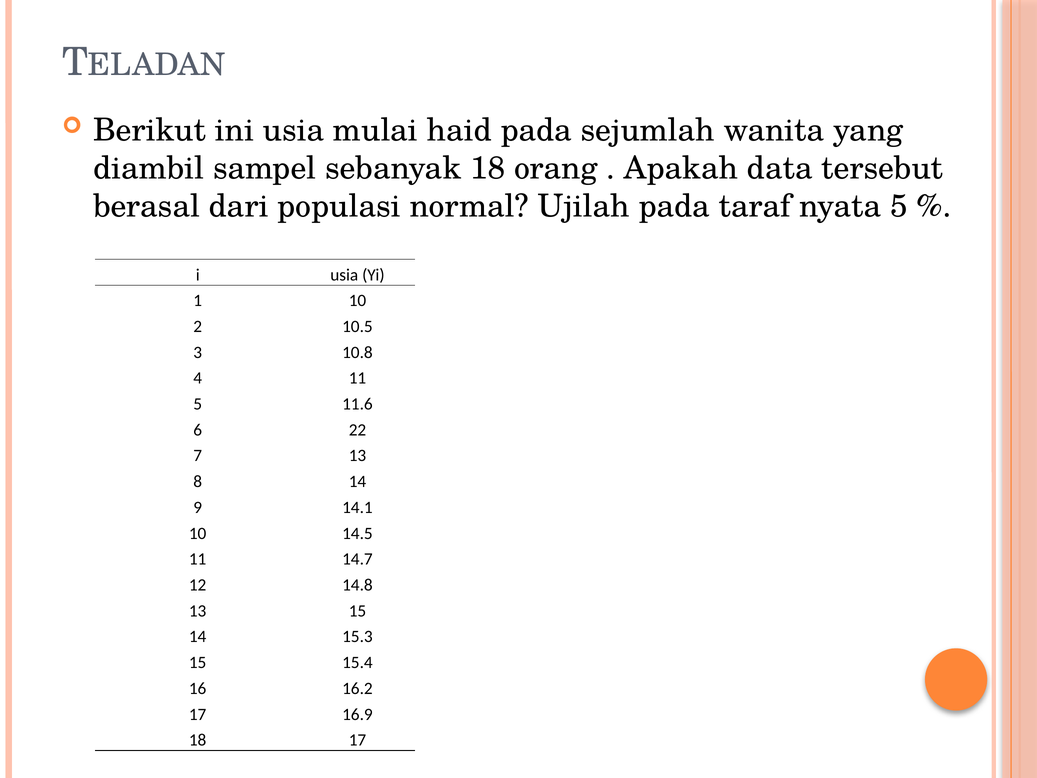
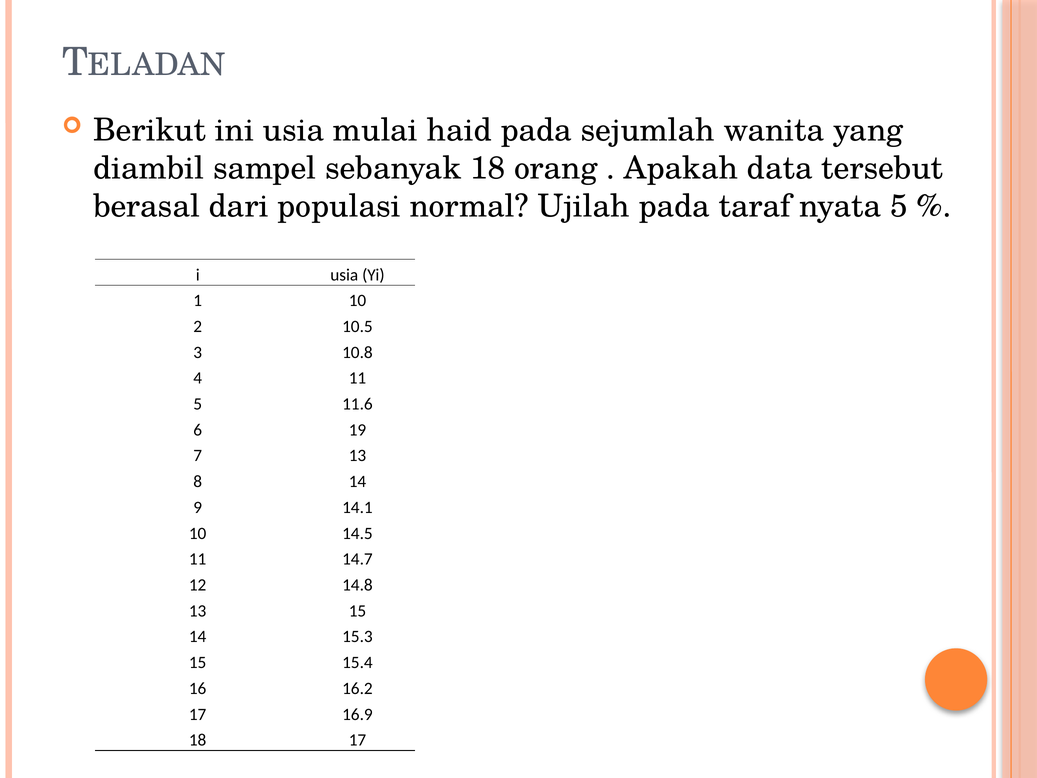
22: 22 -> 19 (358, 430)
